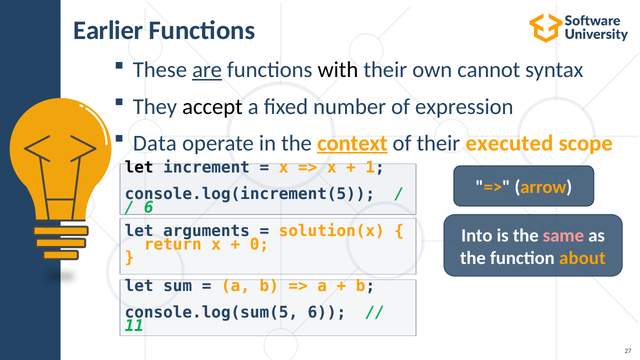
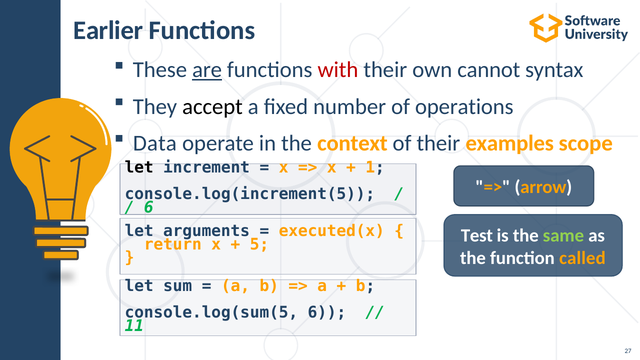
with colour: black -> red (338, 70)
expression: expression -> operations (464, 107)
context underline: present -> none (352, 143)
executed: executed -> examples (510, 143)
solution(x: solution(x -> executed(x (332, 231)
Into: Into -> Test (477, 235)
same colour: pink -> light green (563, 235)
0: 0 -> 5 (259, 244)
about: about -> called (582, 258)
